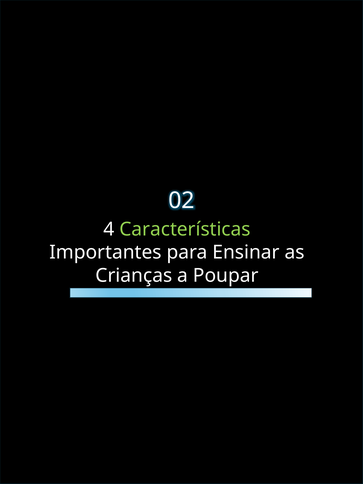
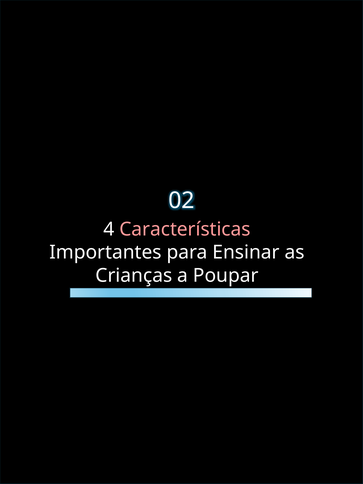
Características colour: light green -> pink (185, 229)
